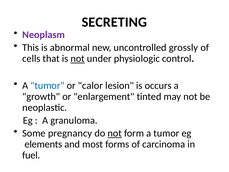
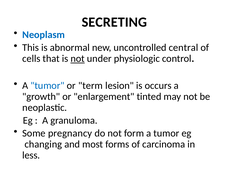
Neoplasm colour: purple -> blue (44, 35)
grossly: grossly -> central (183, 48)
calor: calor -> term (90, 85)
not underline: present -> none (115, 133)
elements: elements -> changing (43, 144)
fuel: fuel -> less (31, 155)
